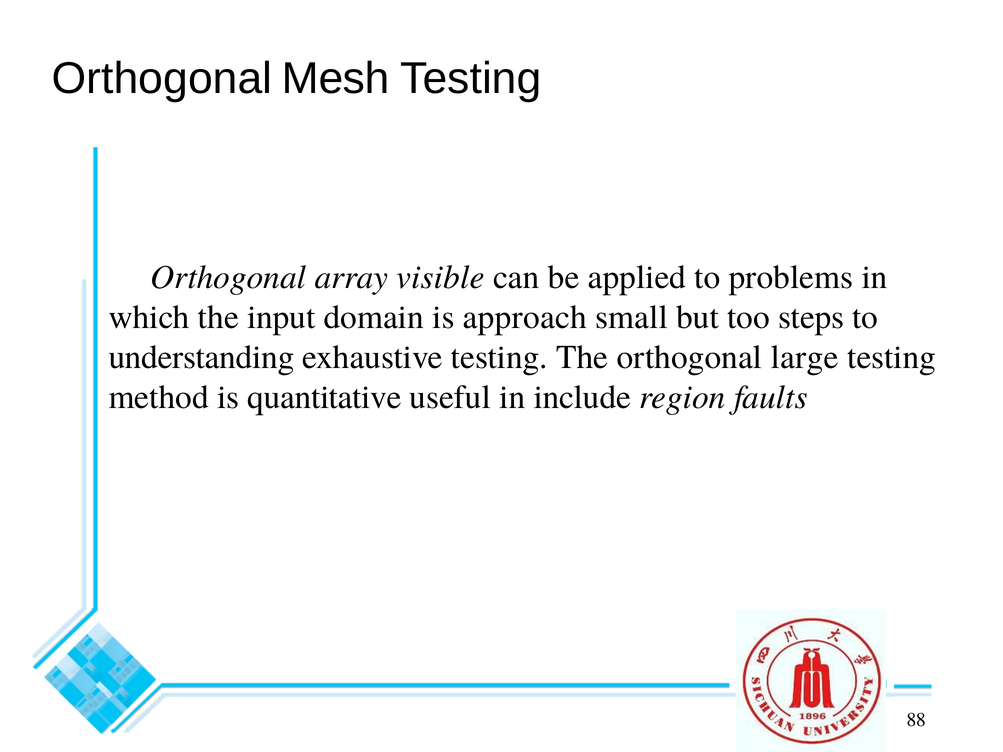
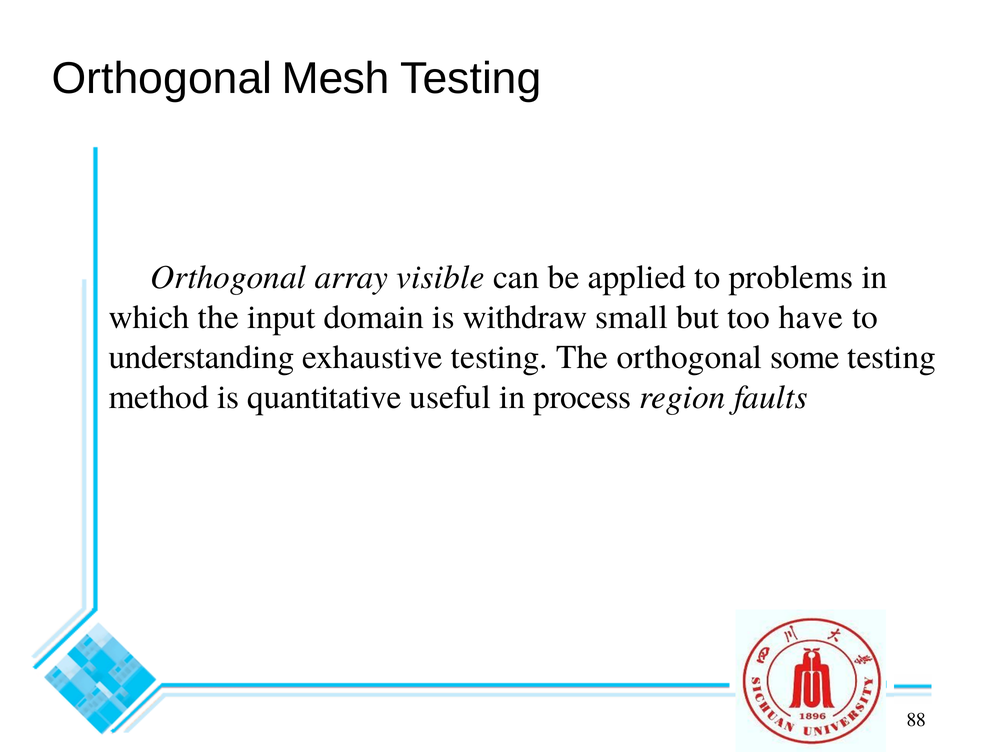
approach: approach -> withdraw (525, 317)
steps: steps -> have (811, 317)
large: large -> some (805, 357)
include: include -> process (582, 397)
